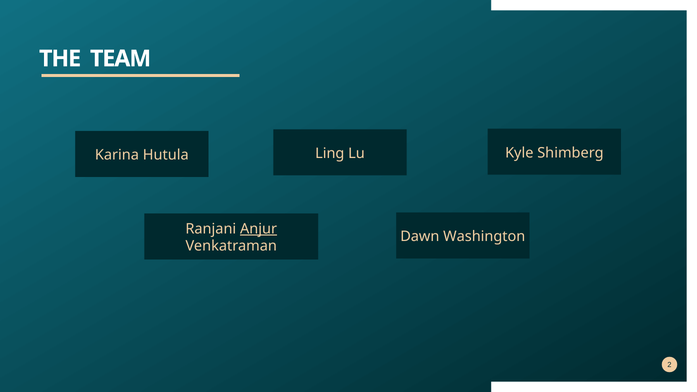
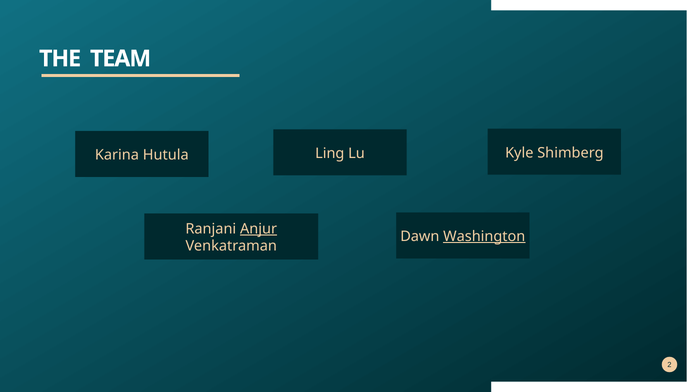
Washington underline: none -> present (484, 236)
